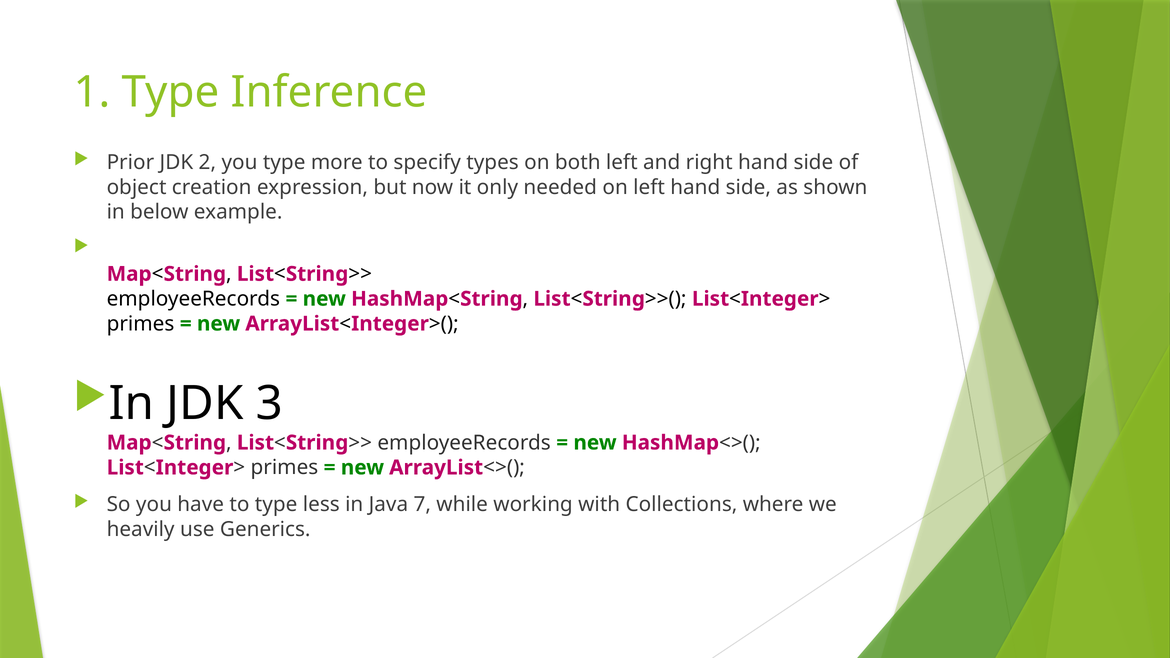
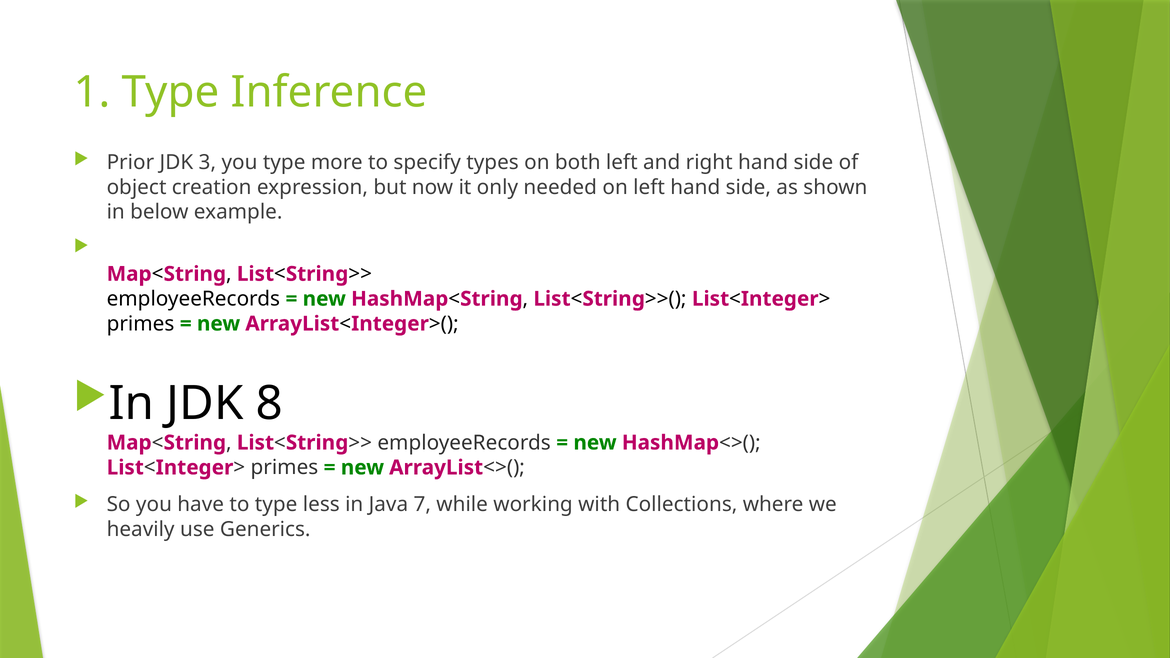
2: 2 -> 3 (207, 162)
3: 3 -> 8 (270, 404)
